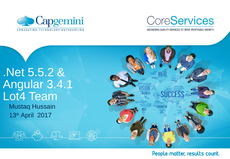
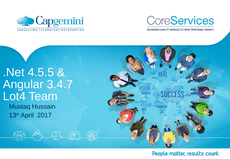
5.5.2: 5.5.2 -> 4.5.5 (41, 72)
3.4.1: 3.4.1 -> 3.4.7 (60, 84)
